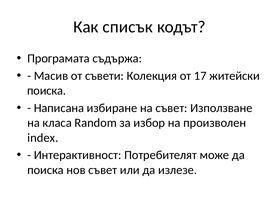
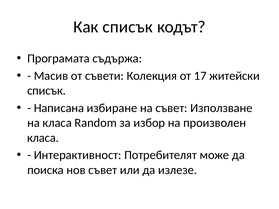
поиска: поиска -> списък (47, 91)
index: index -> класa (43, 138)
